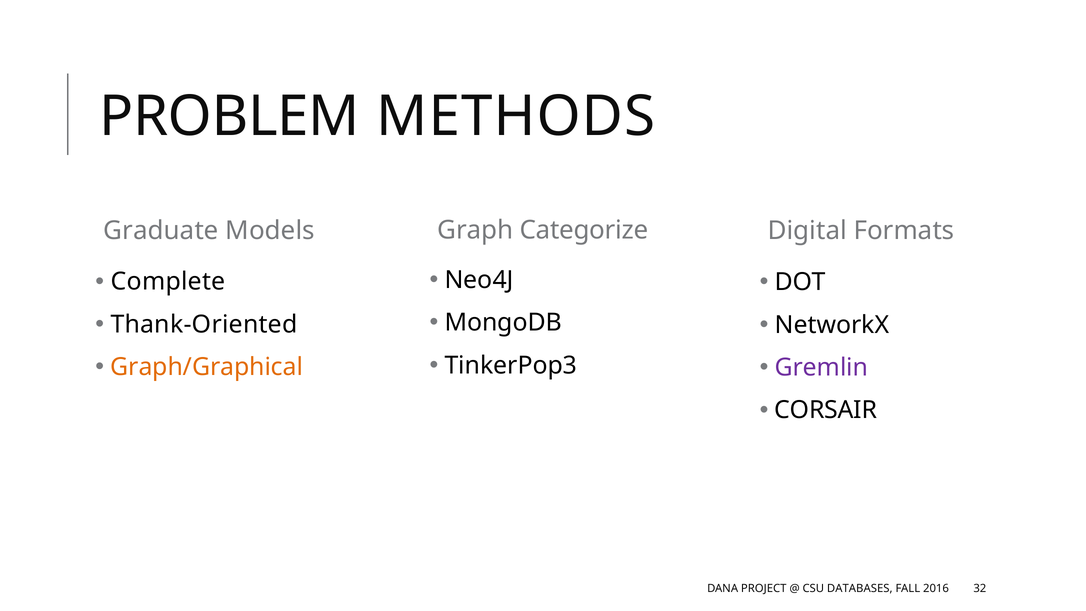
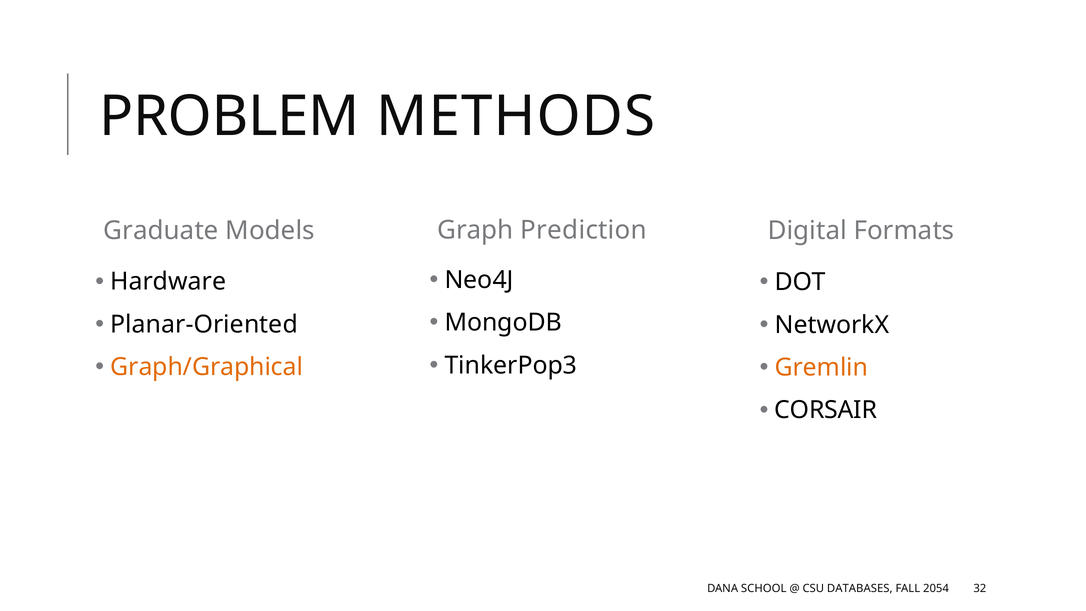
Categorize: Categorize -> Prediction (584, 230)
Complete: Complete -> Hardware (168, 282)
Thank-Oriented: Thank-Oriented -> Planar-Oriented (204, 324)
Gremlin colour: purple -> orange (821, 367)
PROJECT: PROJECT -> SCHOOL (764, 588)
2016: 2016 -> 2054 (936, 588)
